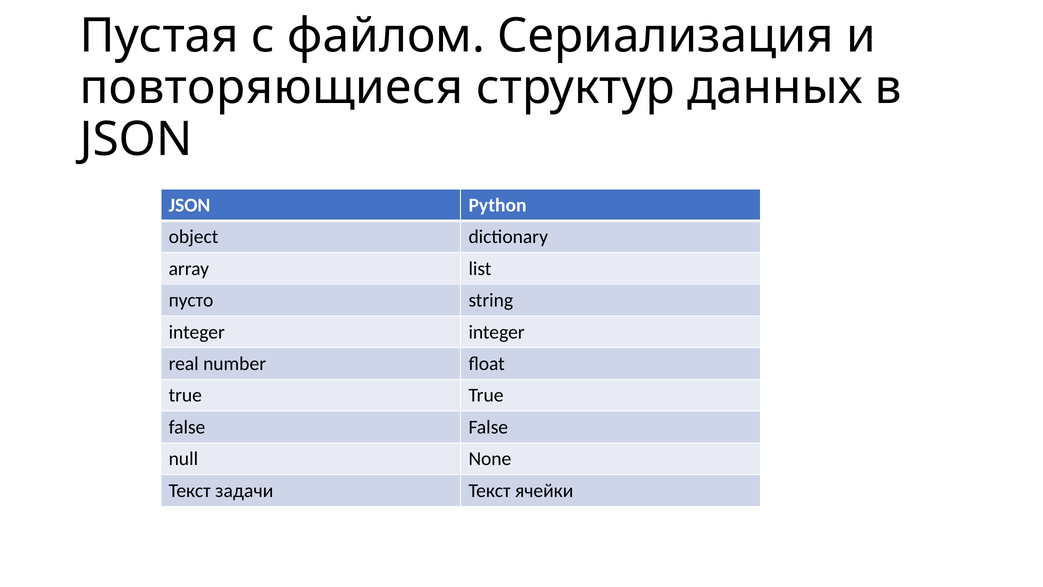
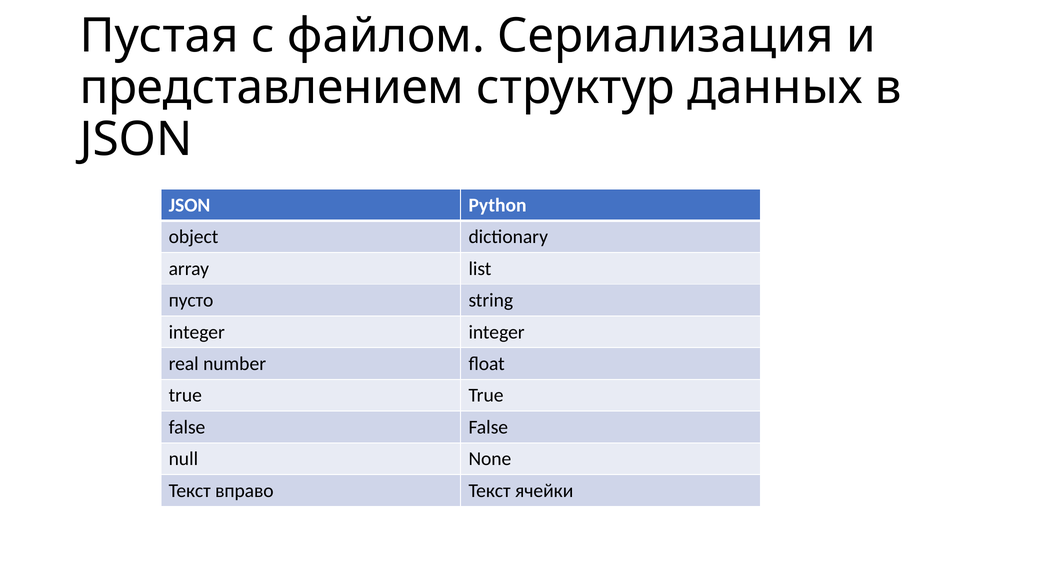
повторяющиеся: повторяющиеся -> представлением (272, 88)
задачи: задачи -> вправо (244, 490)
